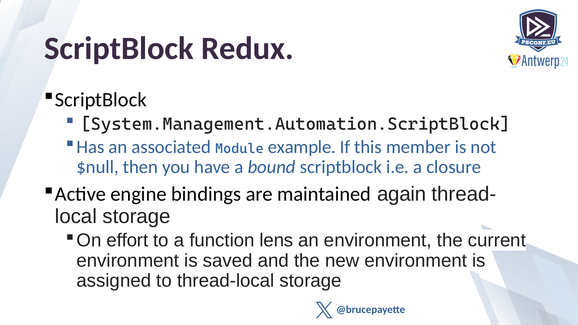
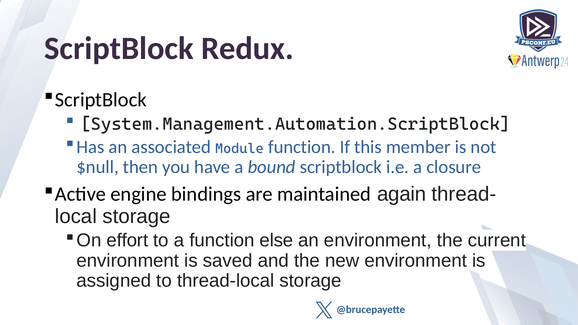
Module example: example -> function (302, 147)
lens: lens -> else (276, 241)
